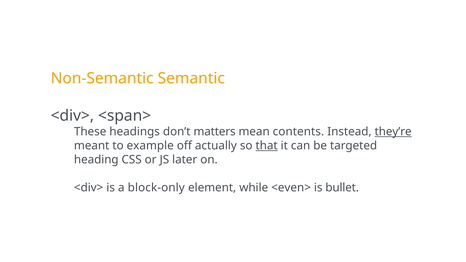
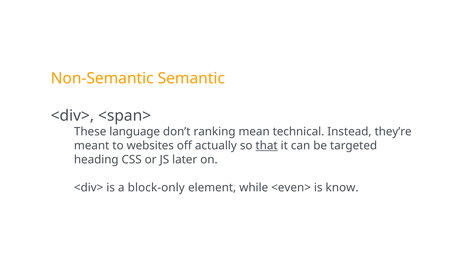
headings: headings -> language (135, 132)
matters: matters -> ranking (215, 132)
contents: contents -> technical (298, 132)
they’re underline: present -> none (393, 132)
example: example -> websites (150, 146)
bullet: bullet -> know (342, 188)
